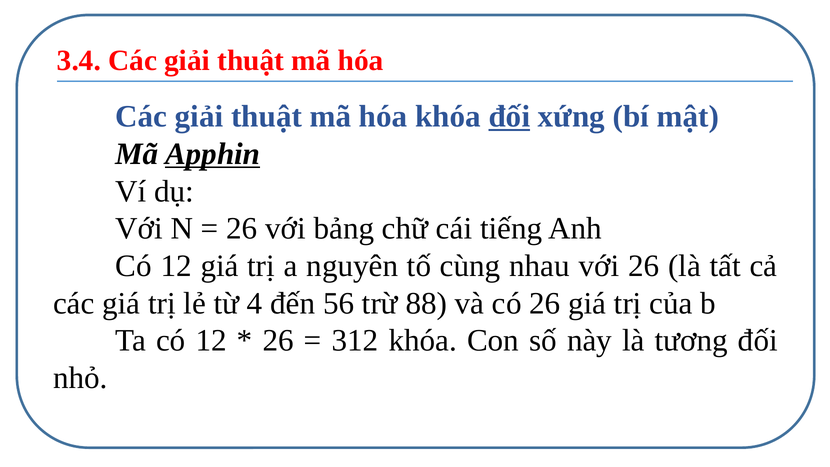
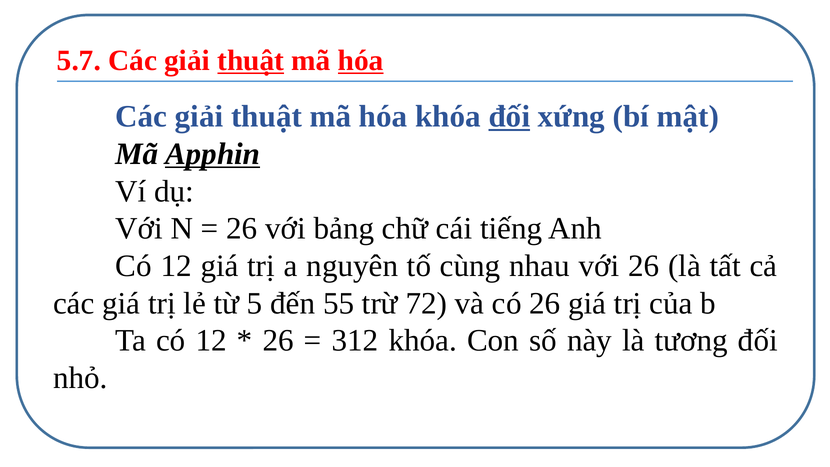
3.4: 3.4 -> 5.7 (79, 61)
thuật underline: none -> present (251, 61)
hóa underline: none -> present (361, 61)
4: 4 -> 5 (255, 303)
56: 56 -> 55 (339, 303)
88: 88 -> 72 (426, 303)
